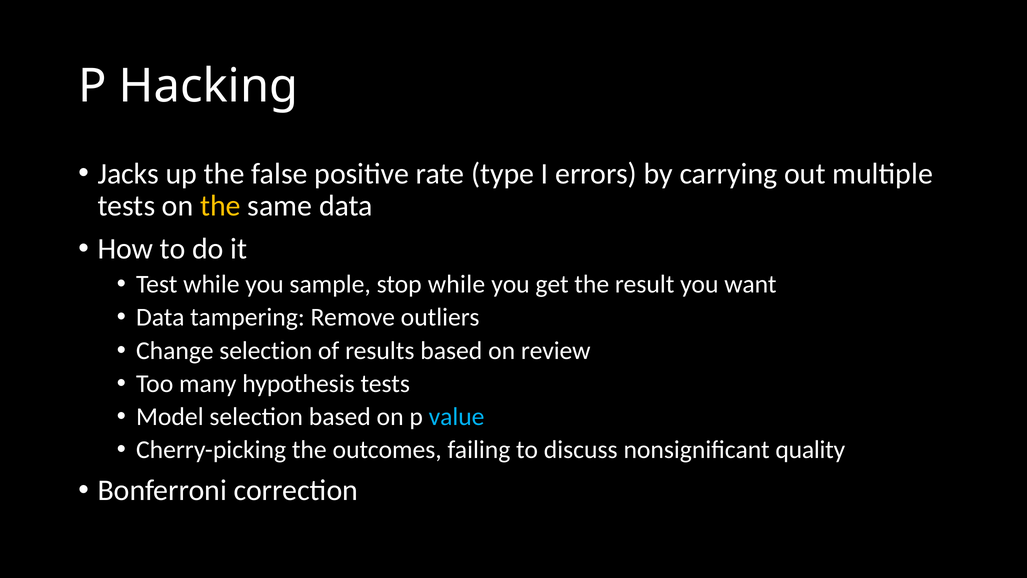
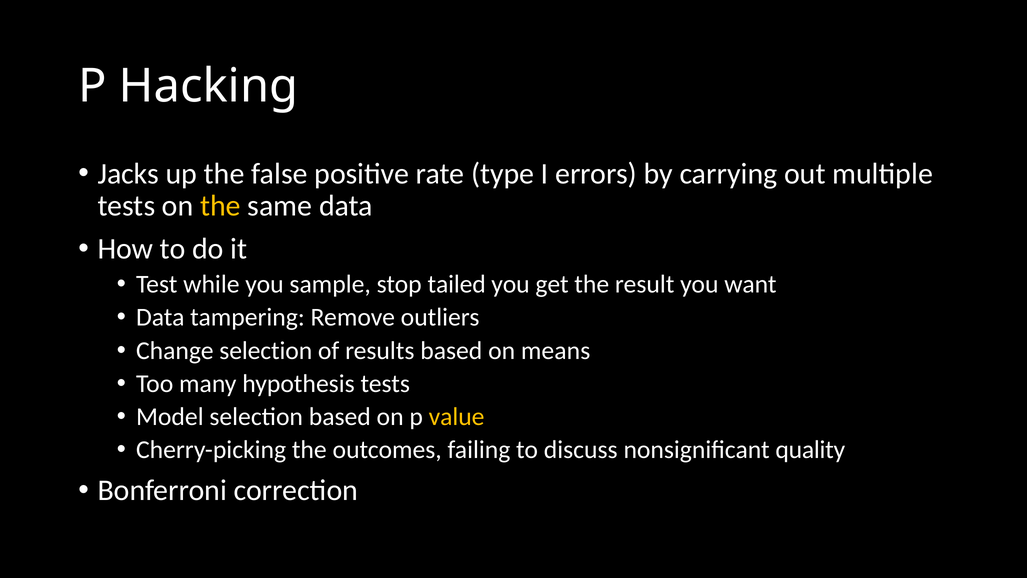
stop while: while -> tailed (457, 284)
review: review -> means (556, 350)
value colour: light blue -> yellow (457, 416)
